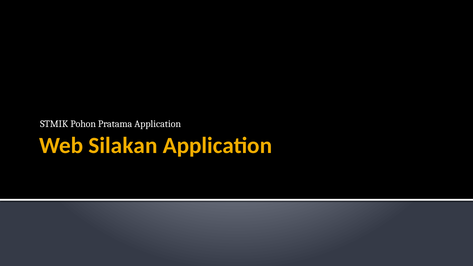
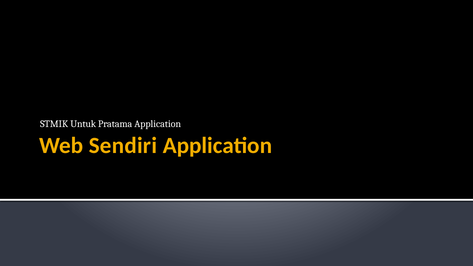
Pohon: Pohon -> Untuk (83, 124)
Silakan: Silakan -> Sendiri (123, 146)
